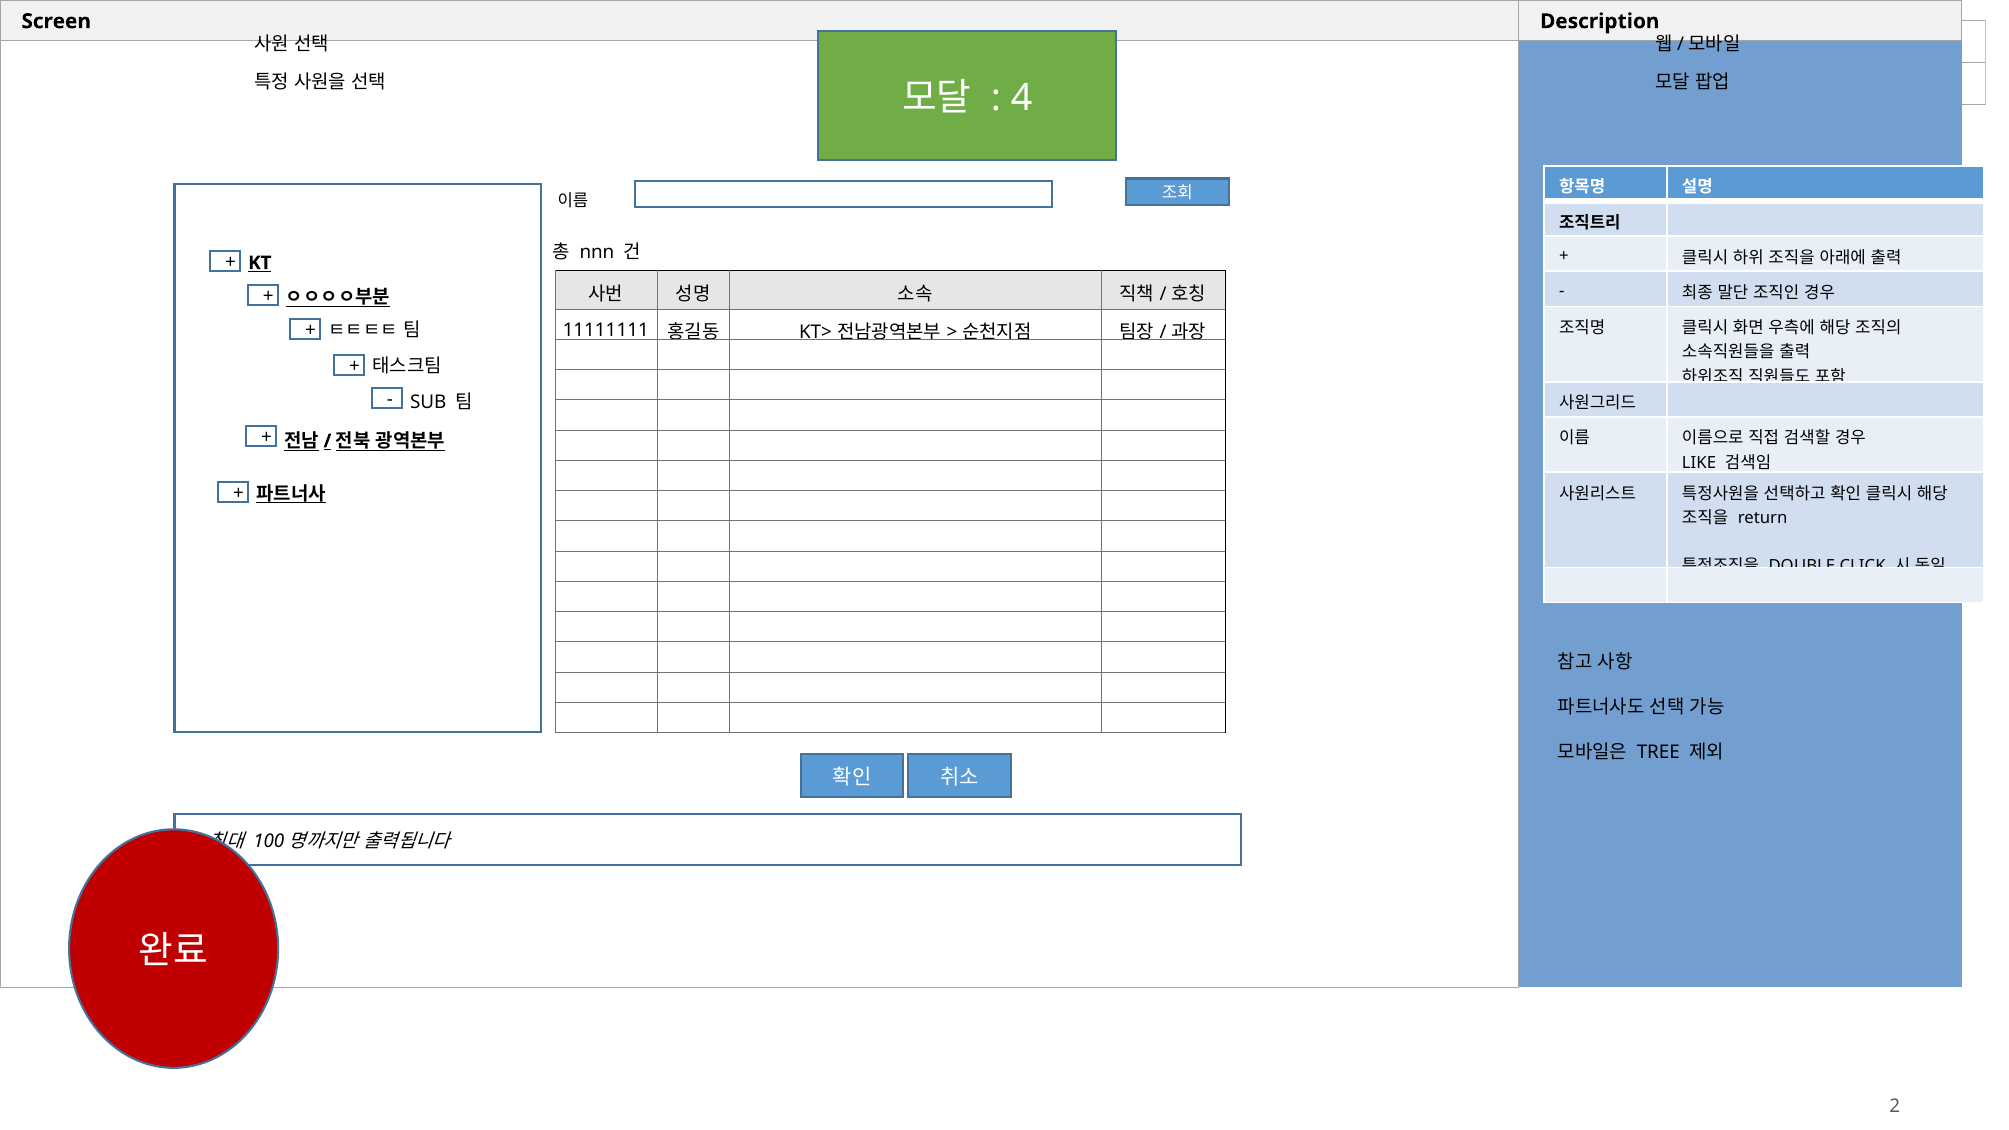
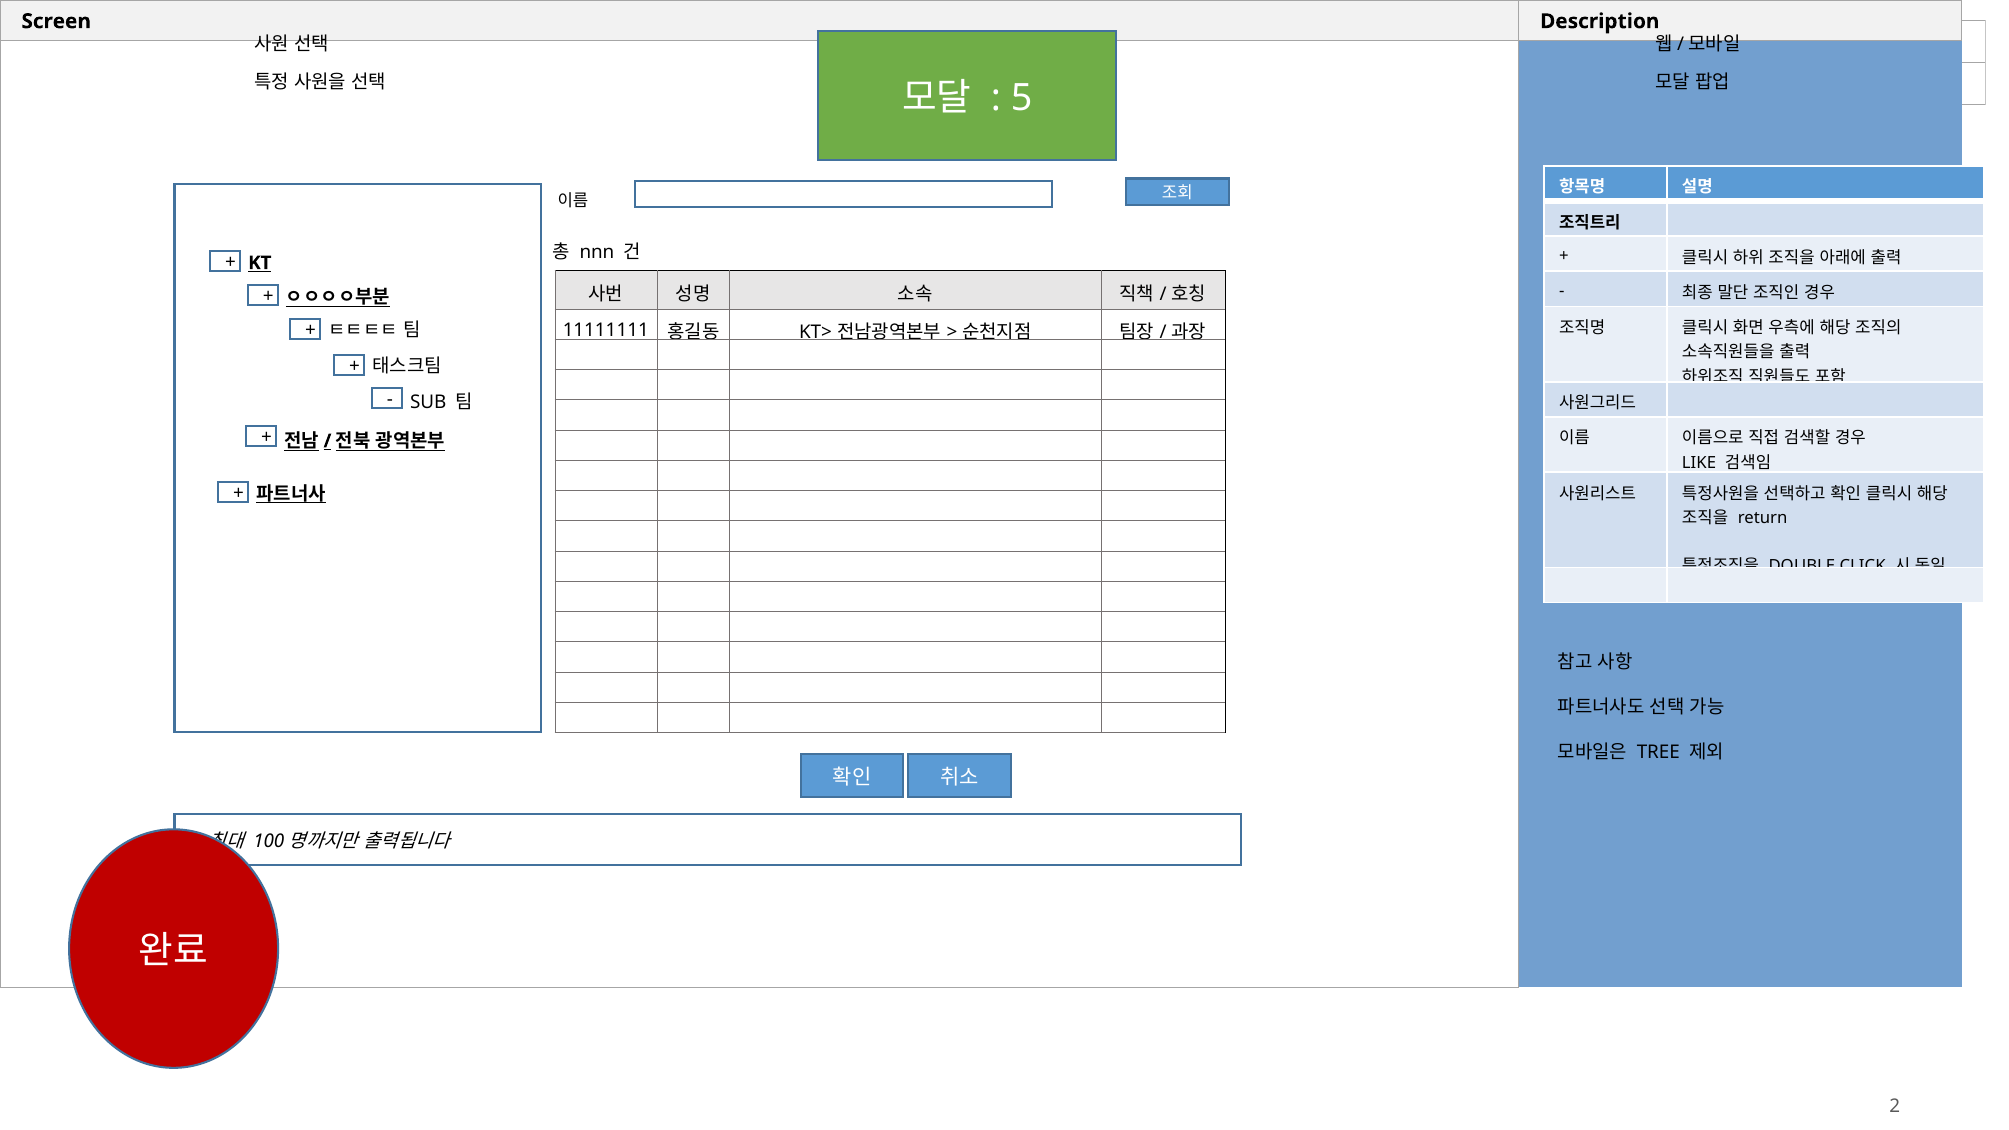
4: 4 -> 5 (1022, 98)
